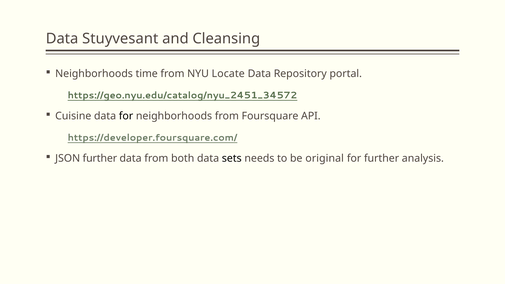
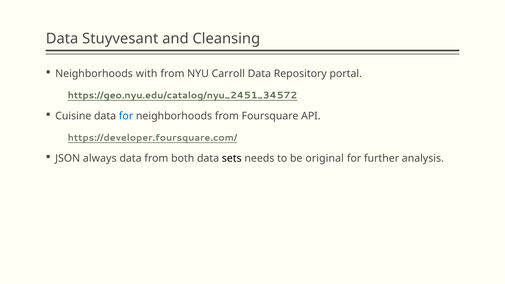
time: time -> with (147, 74)
Locate: Locate -> Carroll (228, 74)
for colour: black -> blue (126, 116)
JSON further: further -> always (100, 158)
